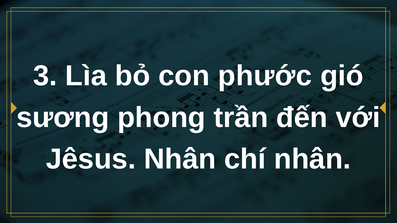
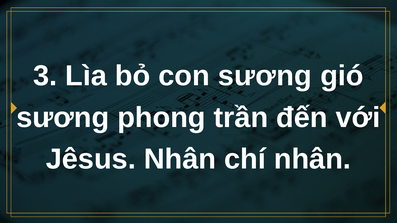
con phước: phước -> sương (265, 76)
